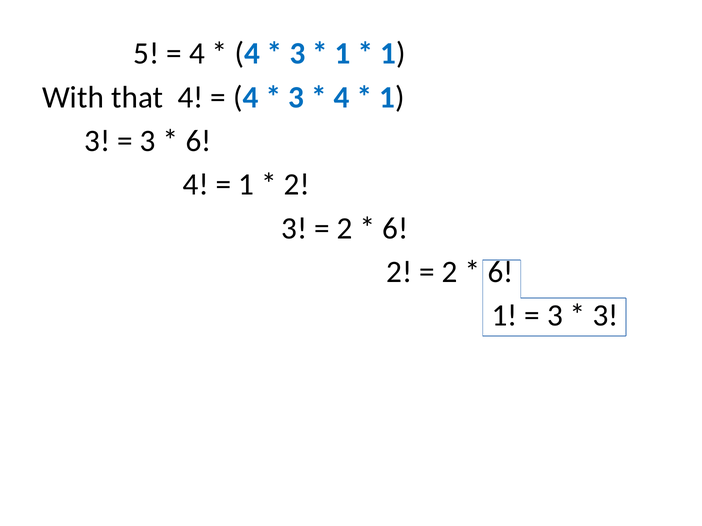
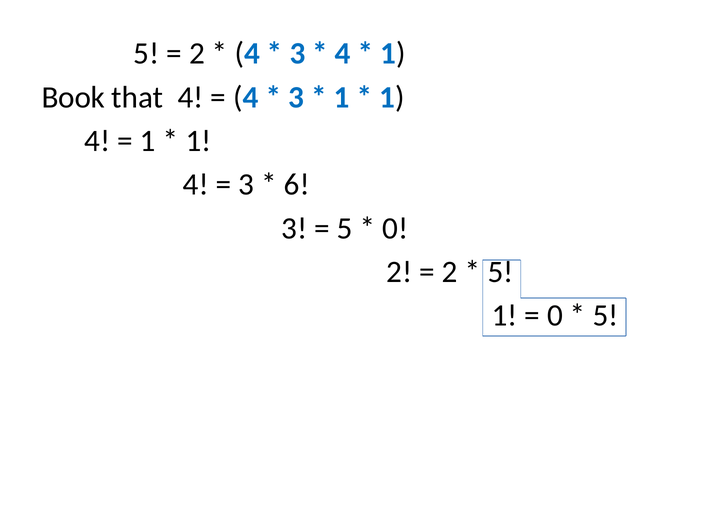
4: 4 -> 2 (197, 54)
1: 1 -> 4 (343, 54)
With: With -> Book (73, 97)
4: 4 -> 1 (342, 97)
3: 3 -> 4 (97, 141)
3: 3 -> 1 (148, 141)
6: 6 -> 1 (198, 141)
1: 1 -> 3 (246, 185)
2: 2 -> 6 (297, 185)
2: 2 -> 5 (345, 228)
6: 6 -> 0 (395, 228)
6: 6 -> 5 (500, 272)
3: 3 -> 0 (555, 316)
3: 3 -> 5 (606, 316)
